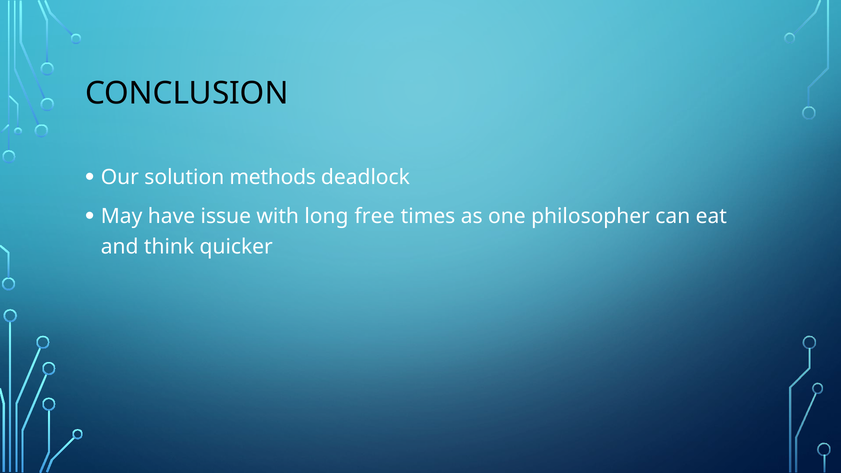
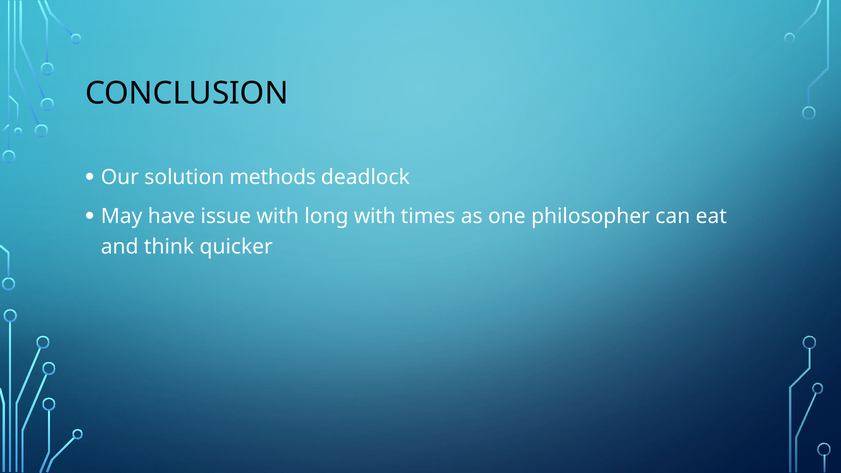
long free: free -> with (375, 217)
